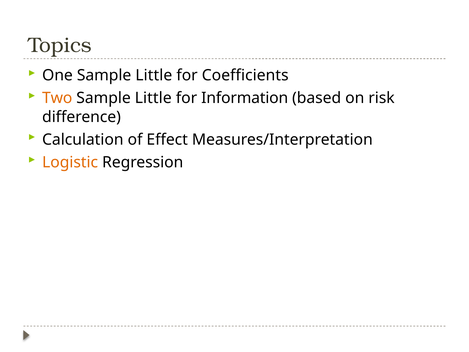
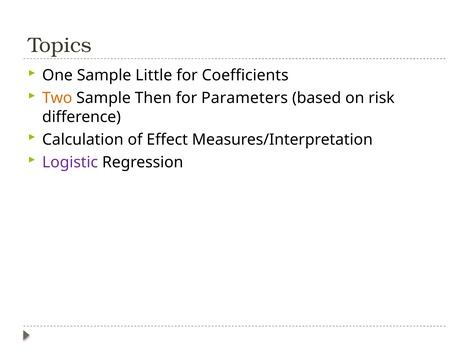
Little: Little -> Then (153, 98)
Information: Information -> Parameters (245, 98)
Logistic colour: orange -> purple (70, 162)
